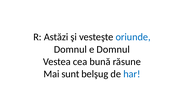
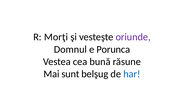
Astăzi: Astăzi -> Morţi (56, 37)
oriunde colour: blue -> purple (133, 37)
e Domnul: Domnul -> Porunca (113, 49)
